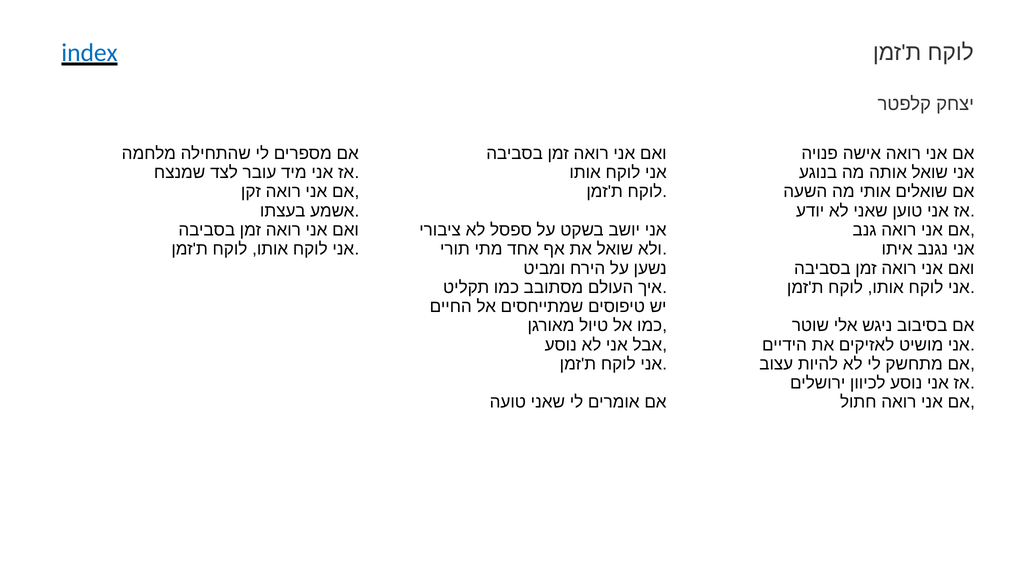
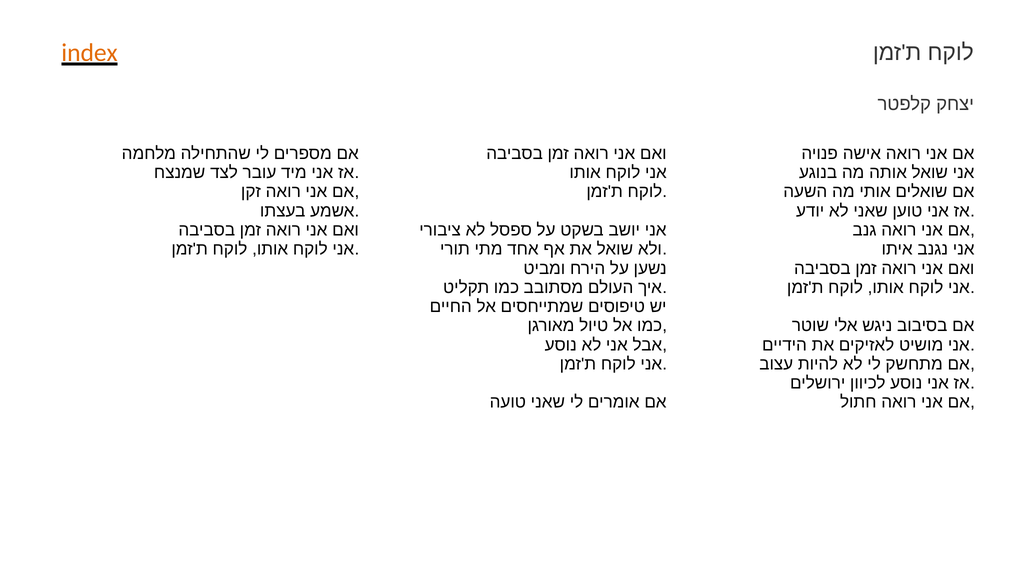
index colour: blue -> orange (90, 53)
